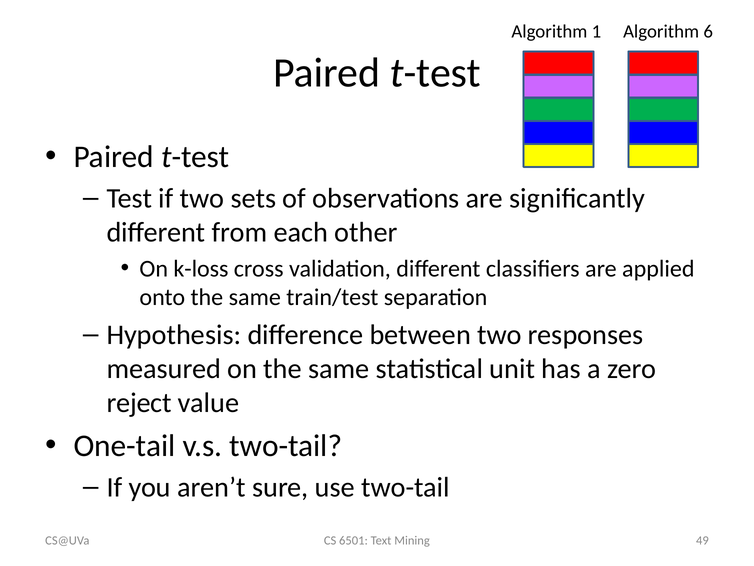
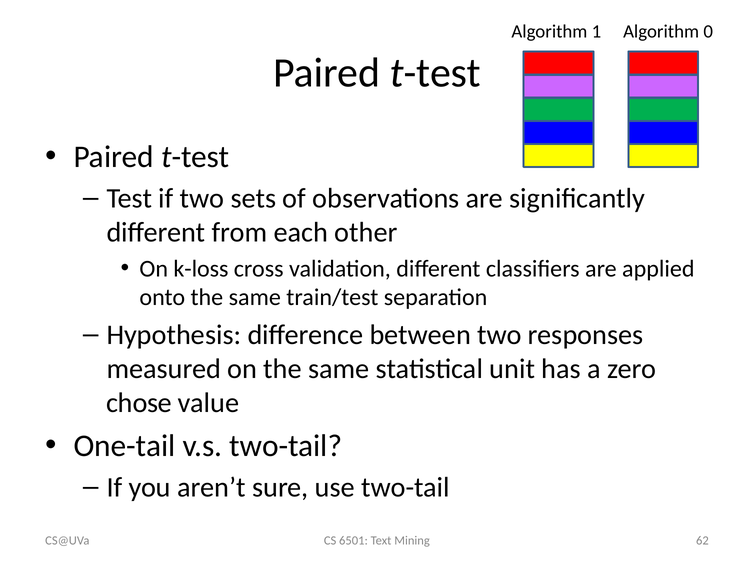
6: 6 -> 0 (708, 31)
reject: reject -> chose (139, 403)
49: 49 -> 62 (702, 540)
